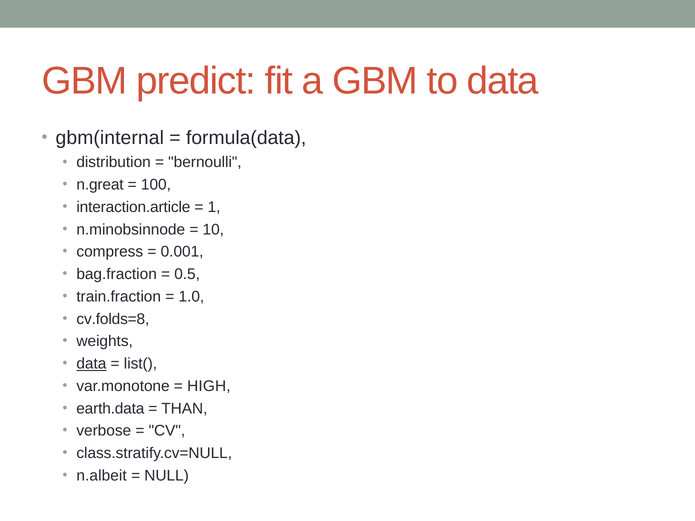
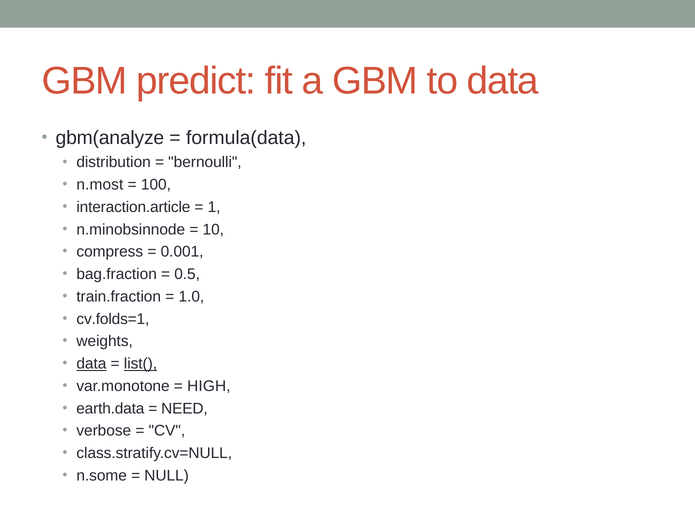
gbm(internal: gbm(internal -> gbm(analyze (110, 138)
n.great: n.great -> n.most (100, 185)
cv.folds=8: cv.folds=8 -> cv.folds=1 (113, 319)
list( underline: none -> present (140, 364)
THAN: THAN -> NEED (184, 409)
n.albeit: n.albeit -> n.some (102, 476)
